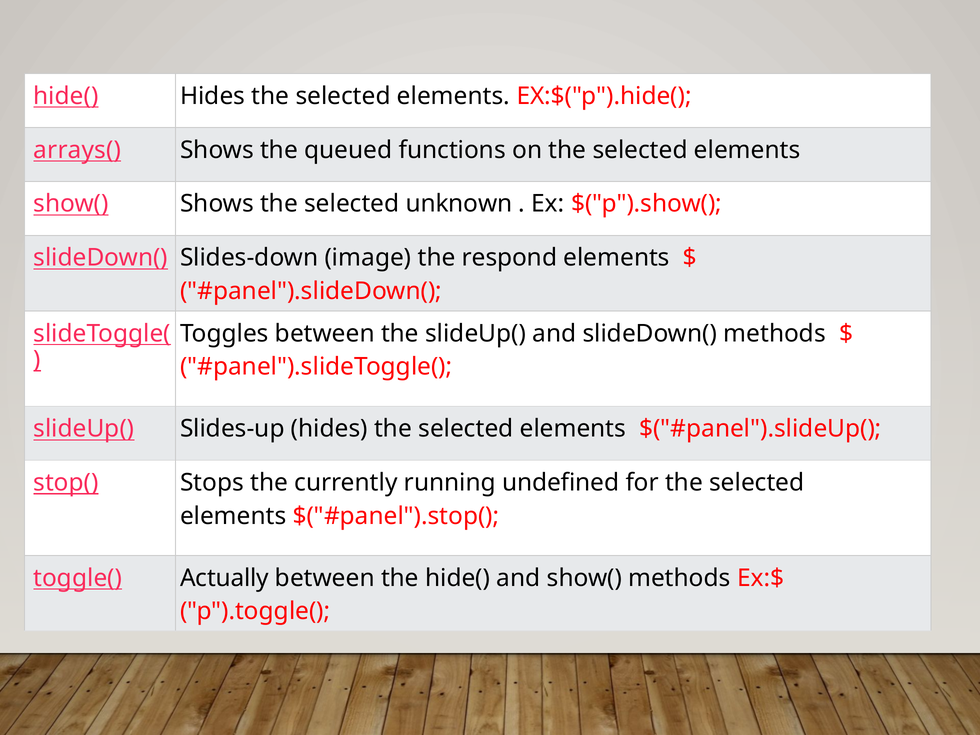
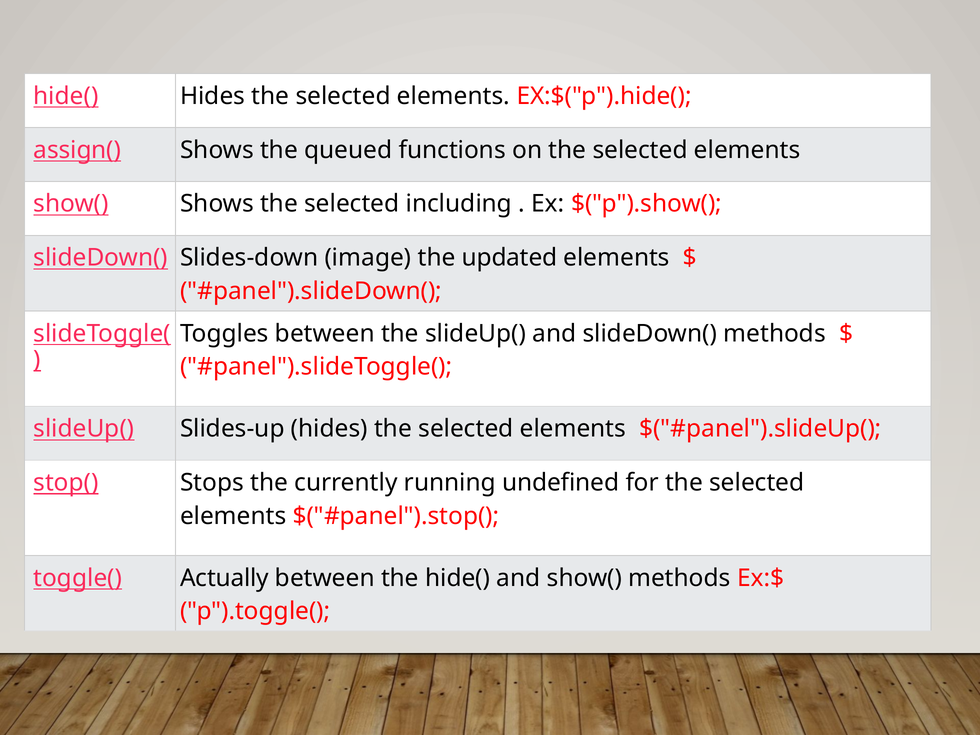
arrays(: arrays( -> assign( (77, 150)
unknown: unknown -> including (459, 204)
respond: respond -> updated (510, 258)
